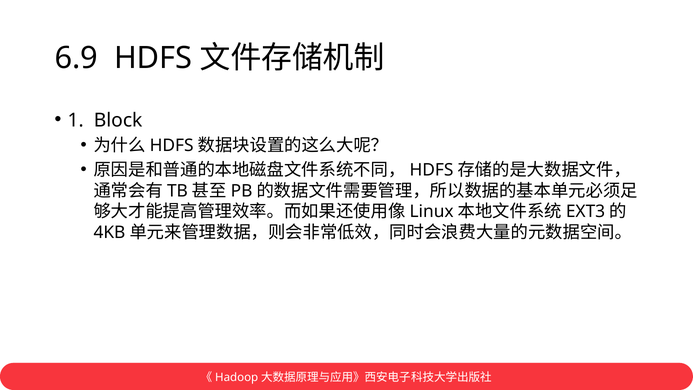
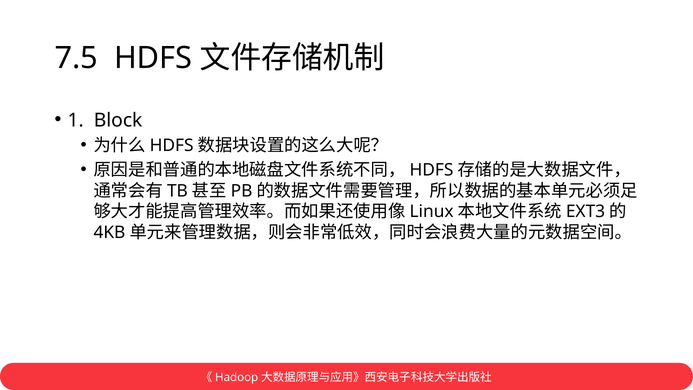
6.9: 6.9 -> 7.5 (76, 58)
